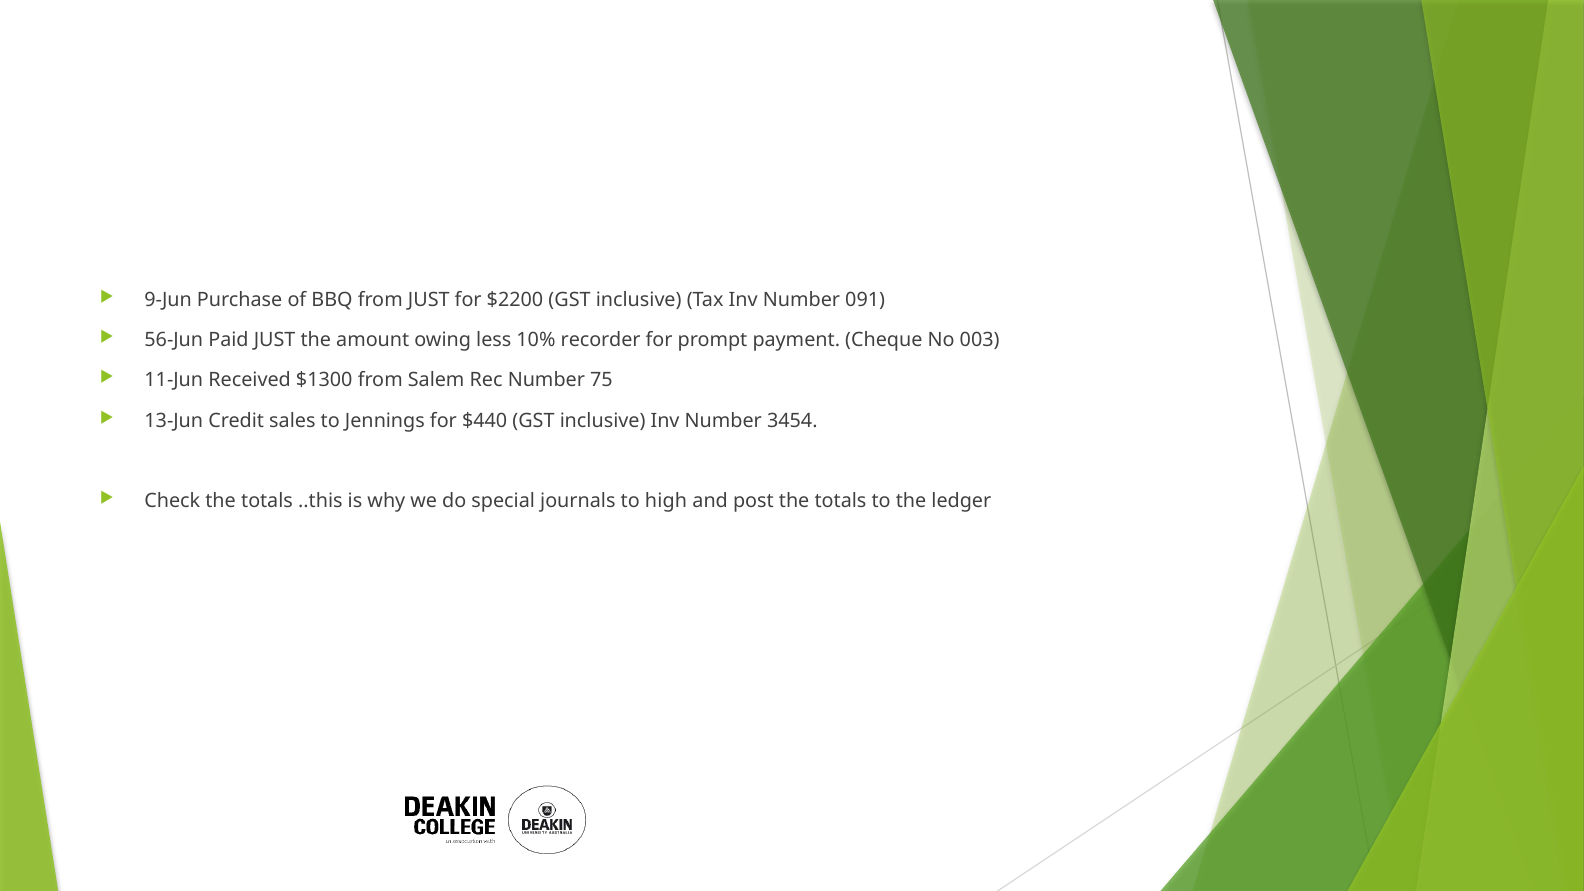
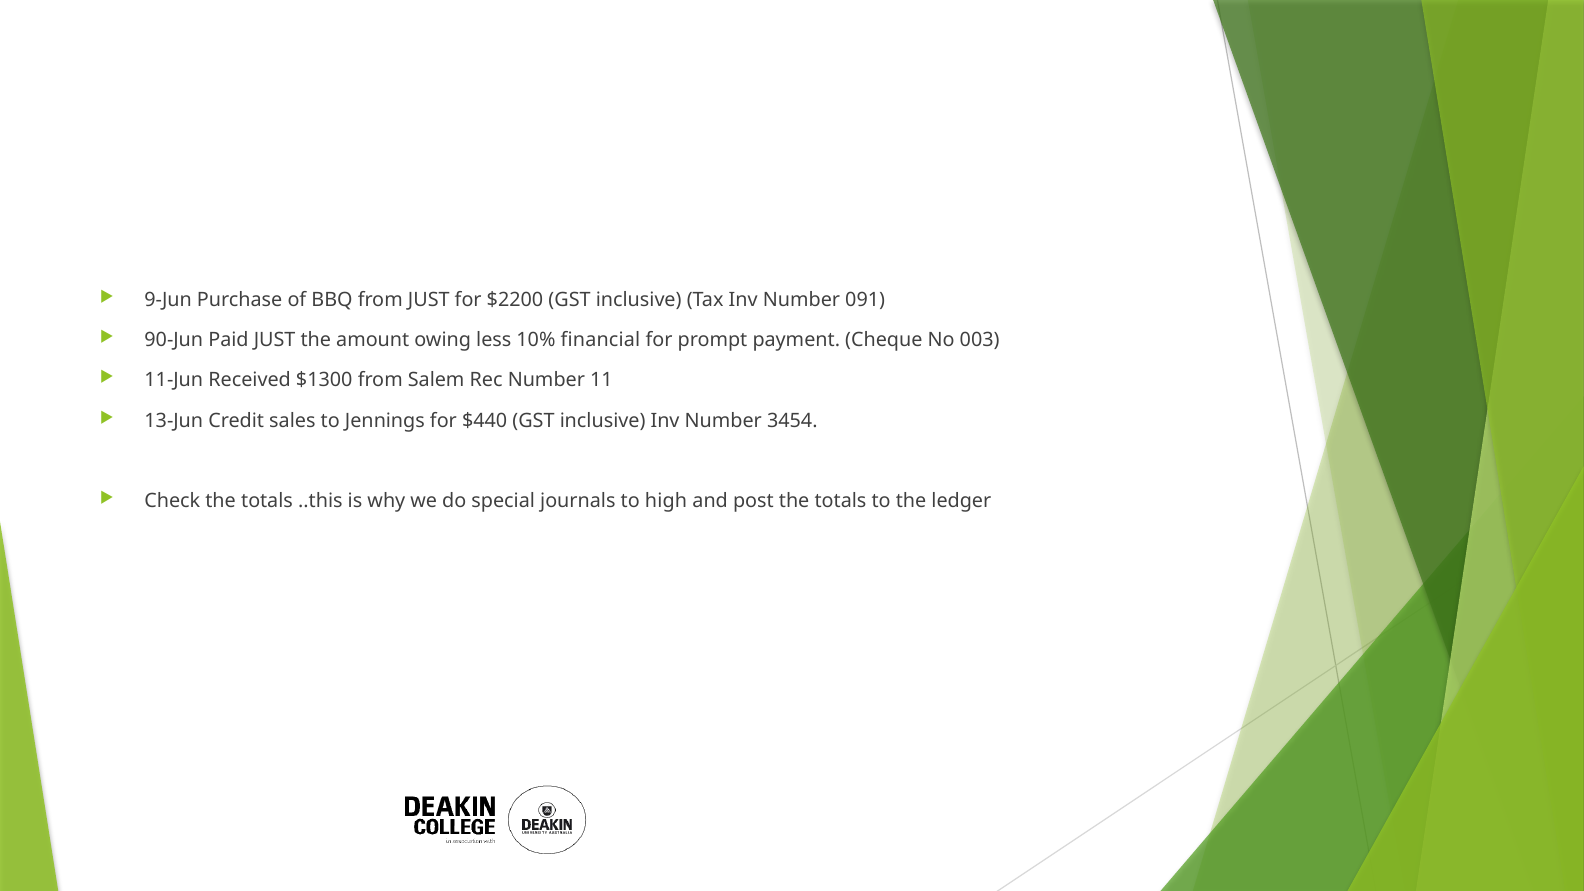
56-Jun: 56-Jun -> 90-Jun (174, 340)
recorder: recorder -> financial (601, 340)
75: 75 -> 11 (601, 380)
